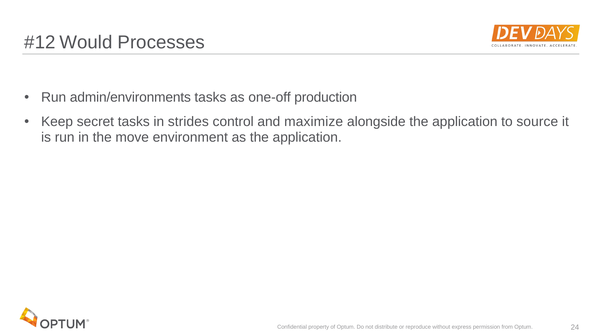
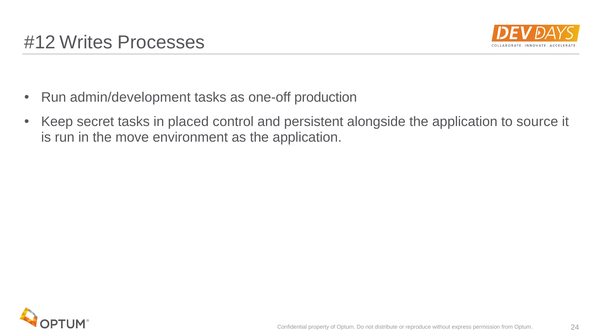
Would: Would -> Writes (86, 42)
admin/environments: admin/environments -> admin/development (130, 98)
strides: strides -> placed (188, 122)
maximize: maximize -> persistent (314, 122)
